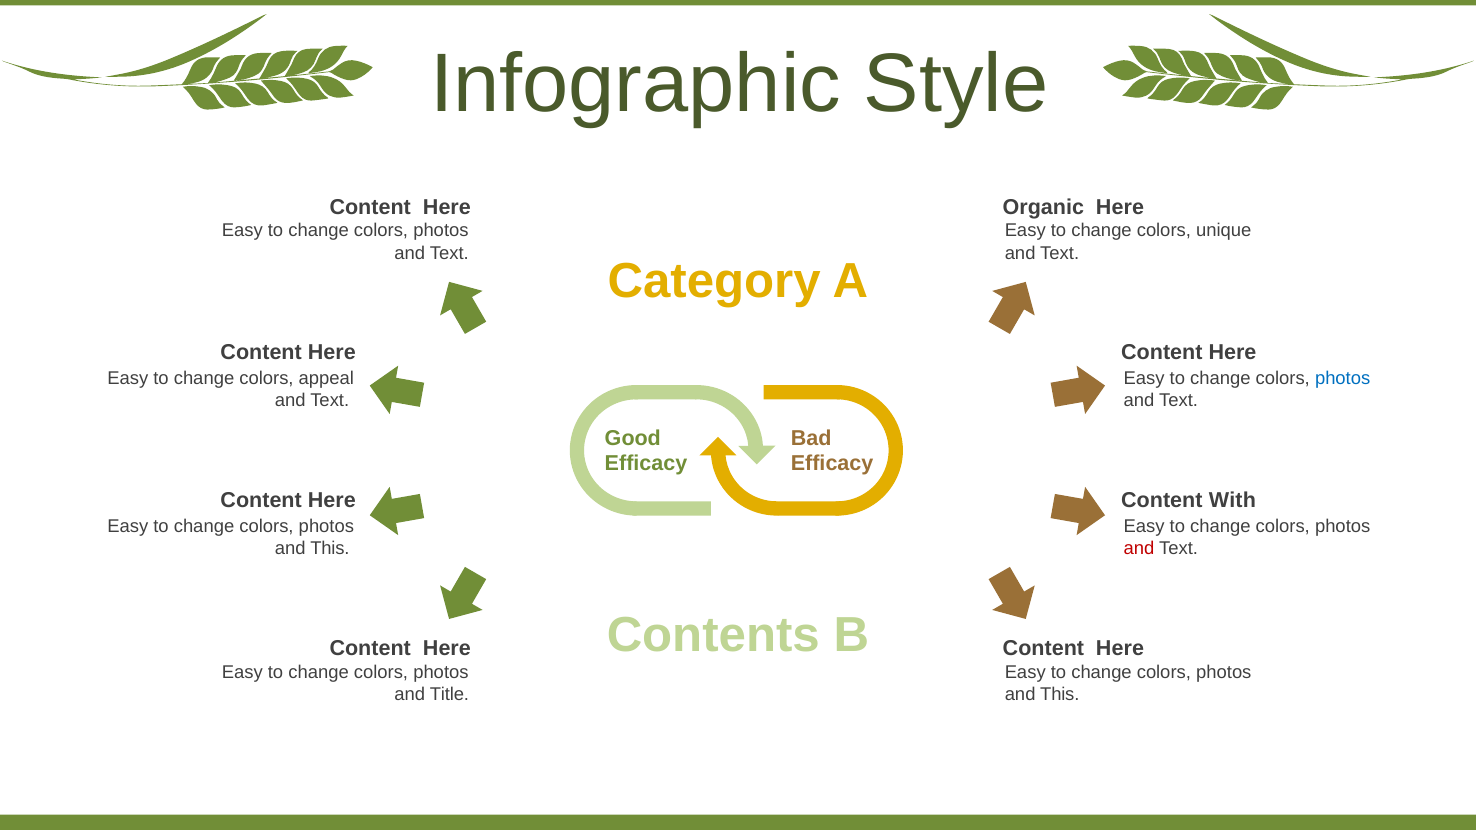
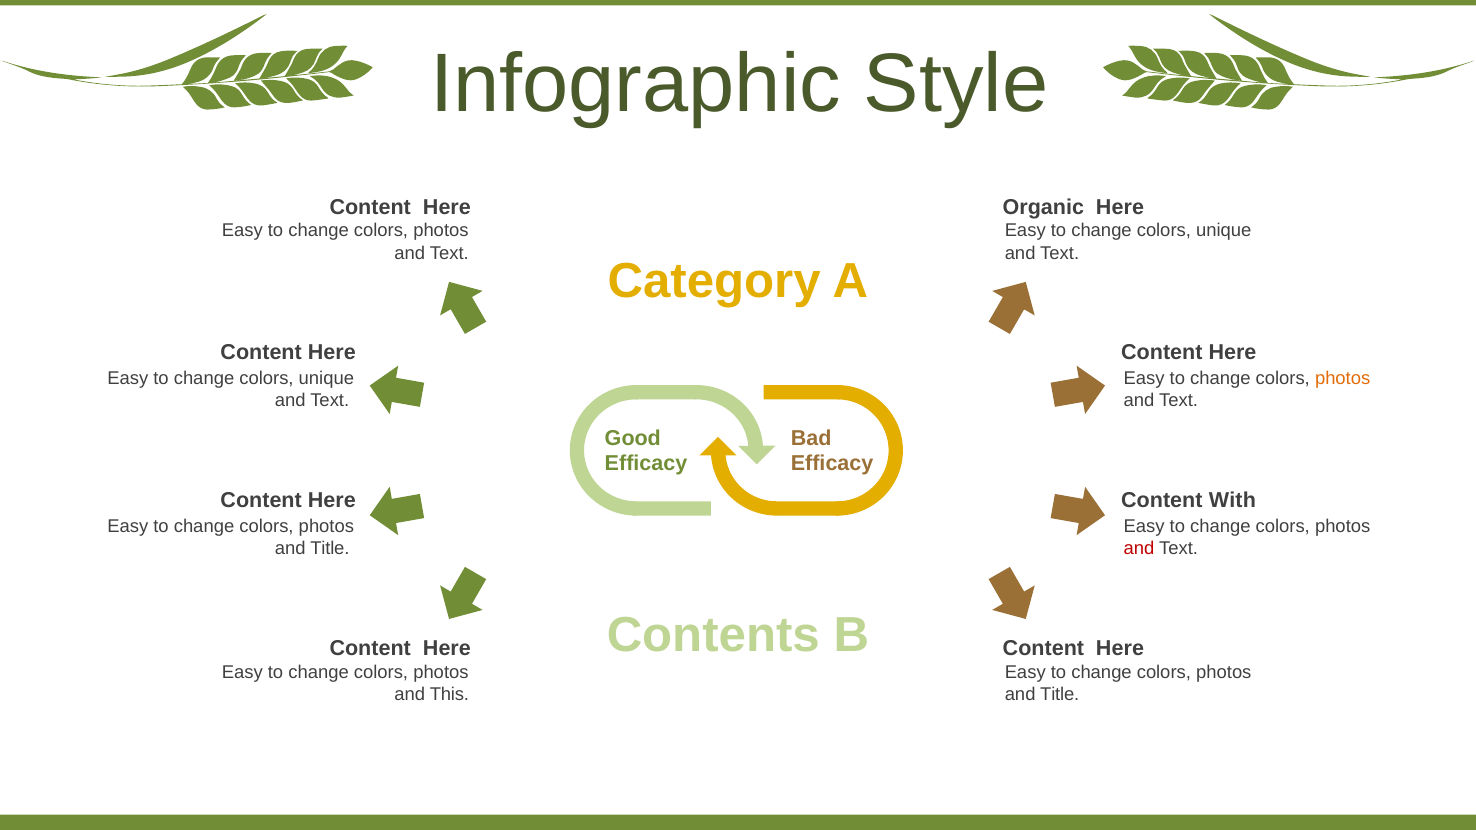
appeal: appeal -> unique (326, 379)
photos colour: blue -> orange (1343, 379)
This: This -> Title (330, 549)
Title: Title -> This (449, 694)
This: This -> Title (1060, 694)
